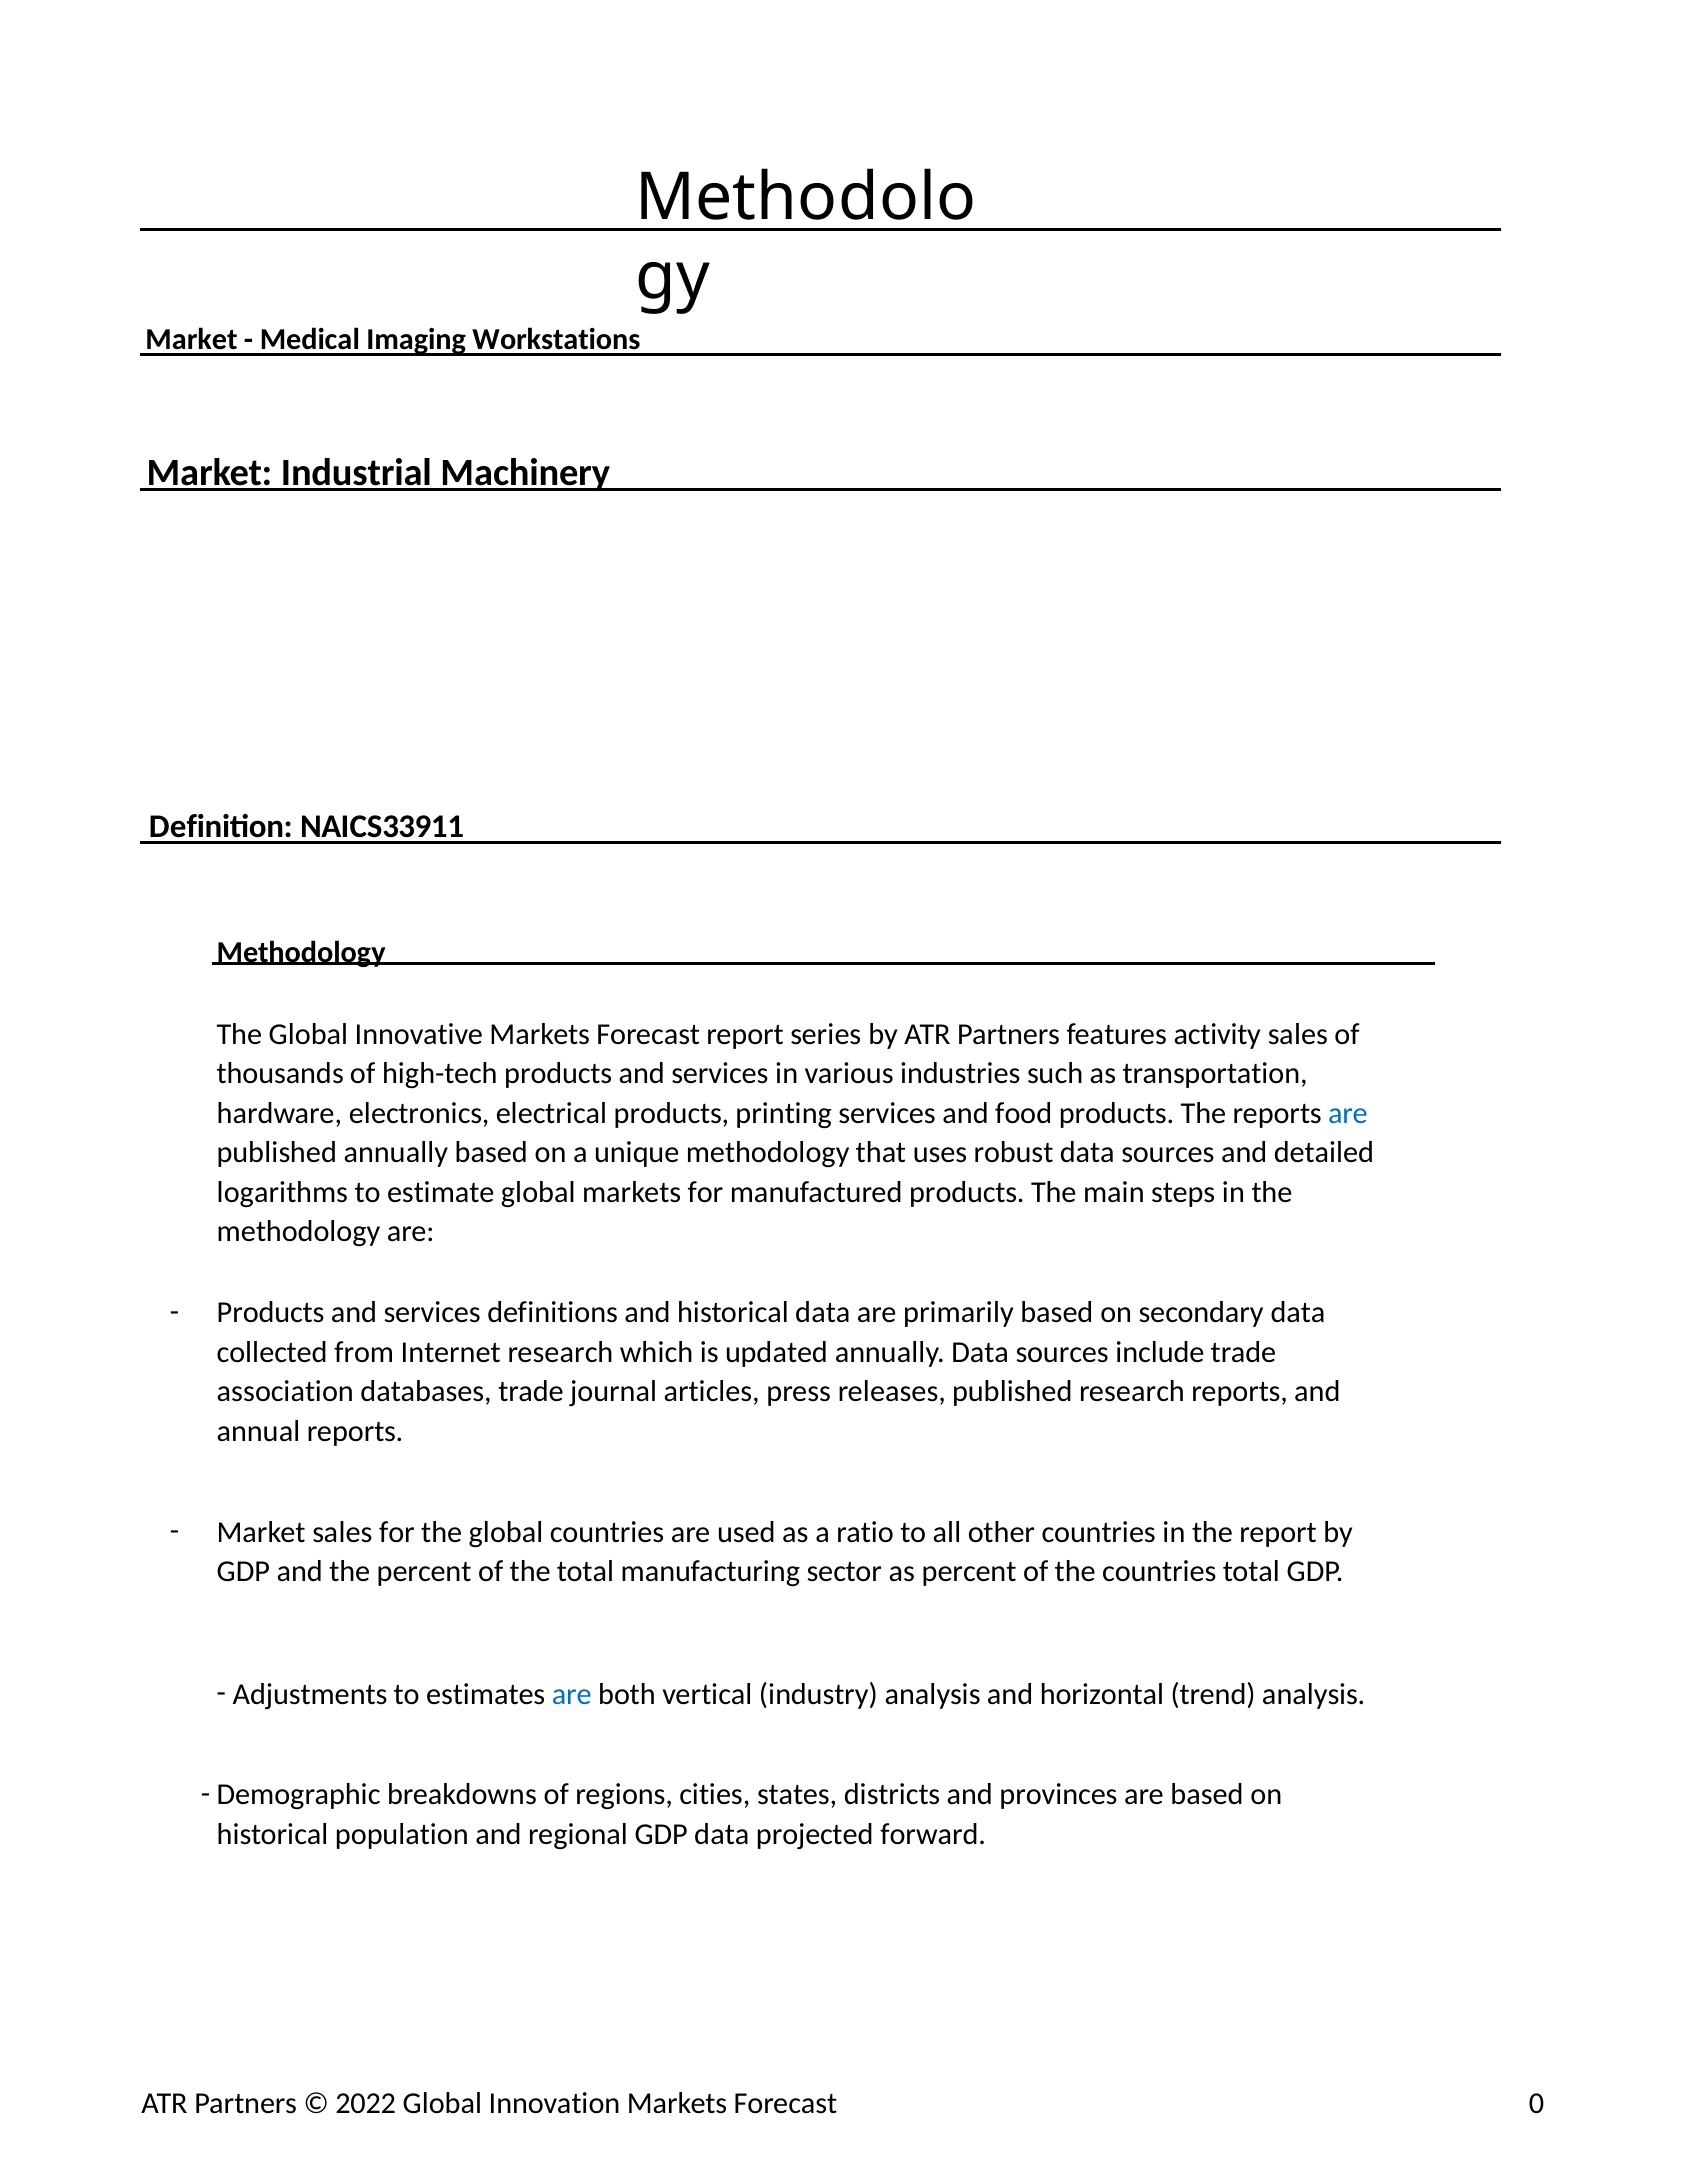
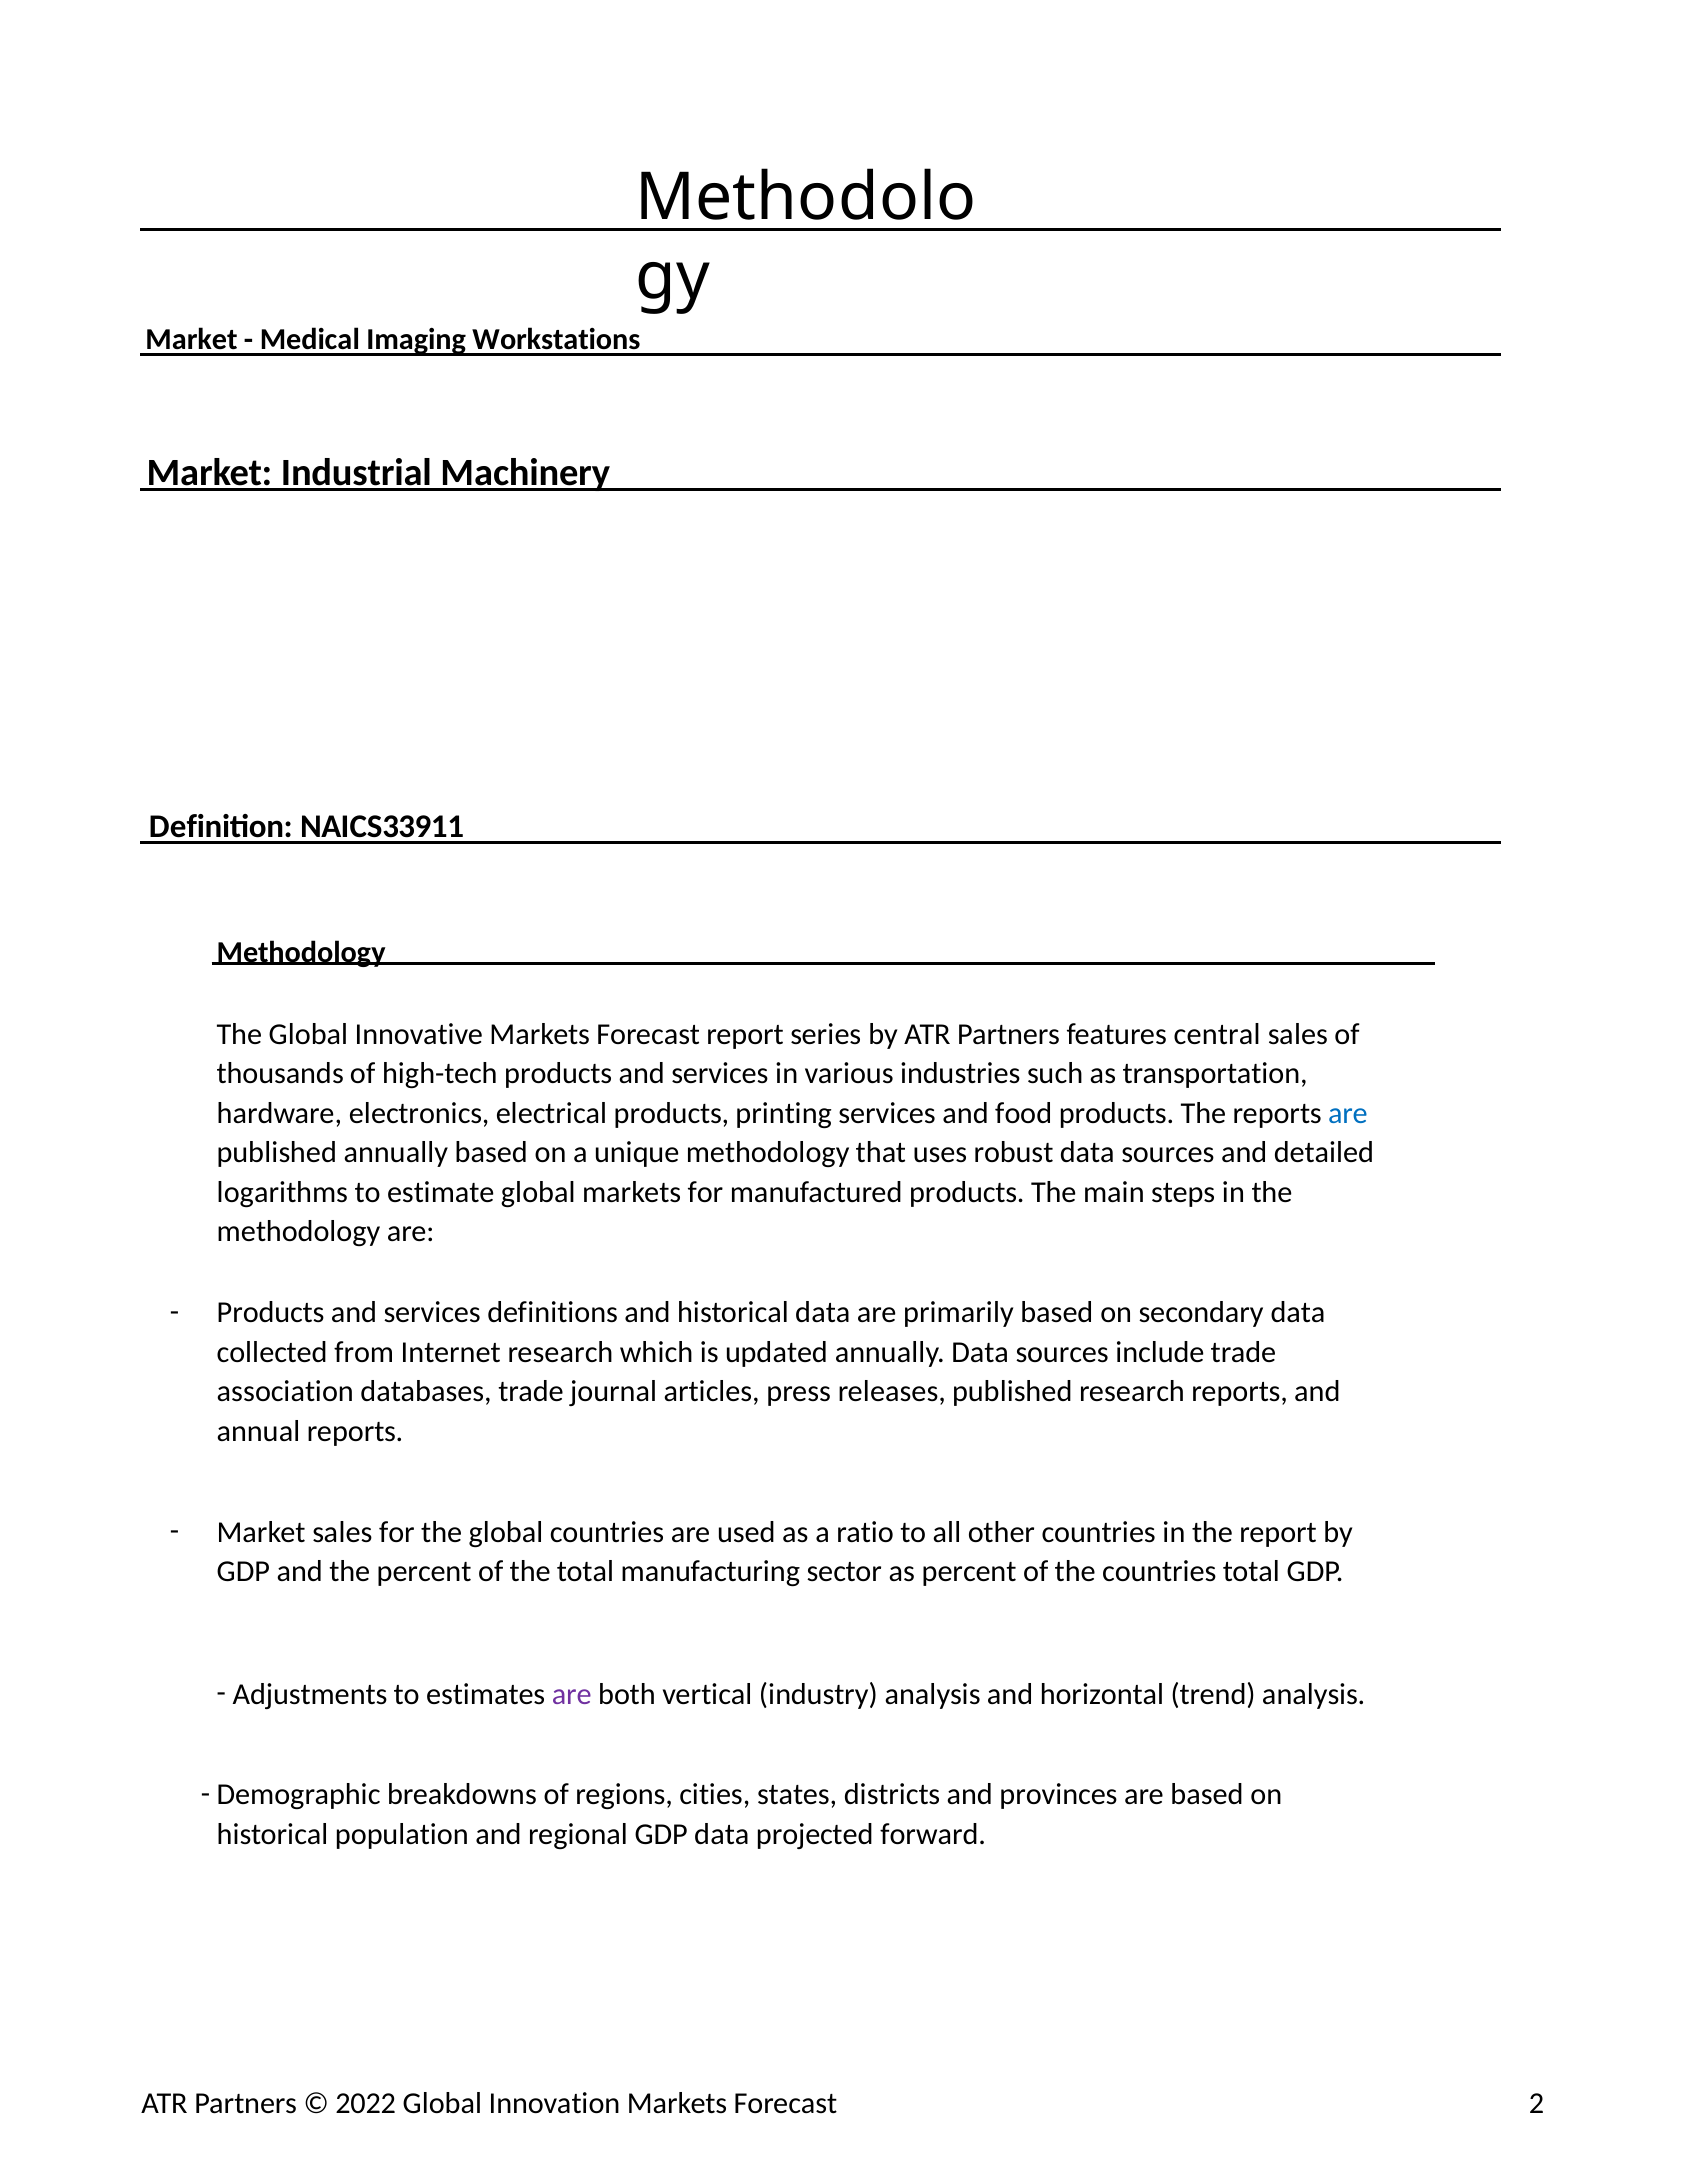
activity: activity -> central (1217, 1034)
are colour: blue -> purple (572, 1694)
0: 0 -> 2 (1537, 2103)
